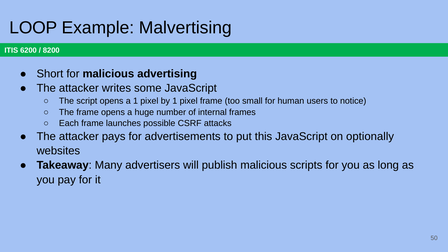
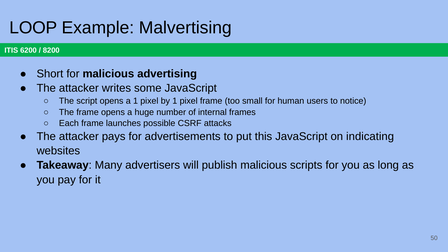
optionally: optionally -> indicating (370, 136)
